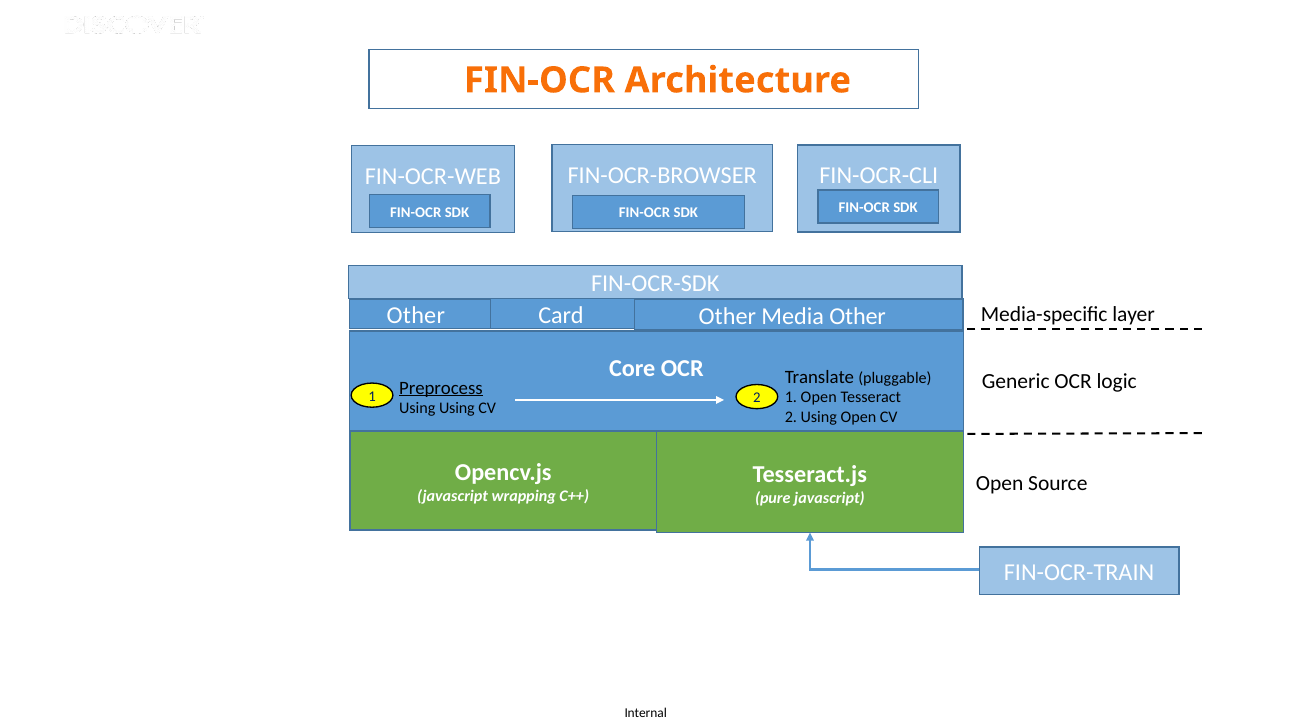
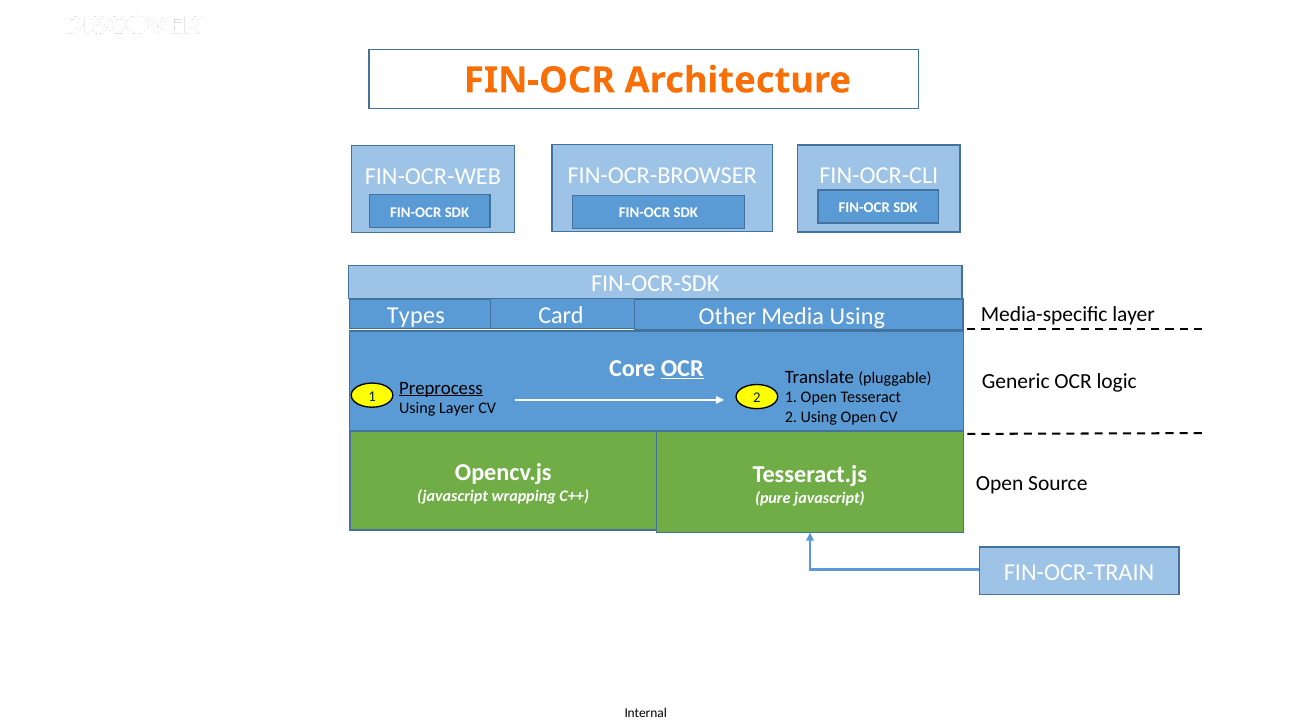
Other: Other -> Types (416, 316)
Media Other: Other -> Using (857, 316)
OCR underline: none -> present (682, 368)
Using Using: Using -> Layer (457, 408)
